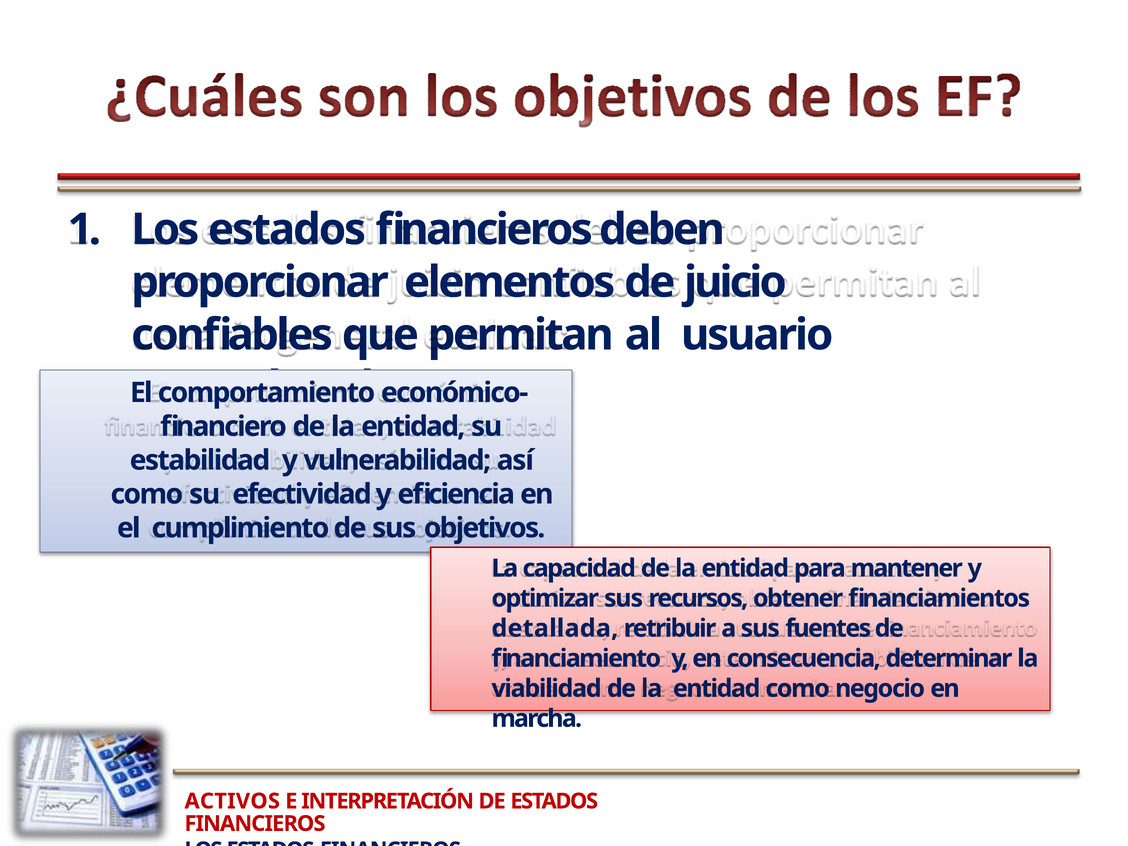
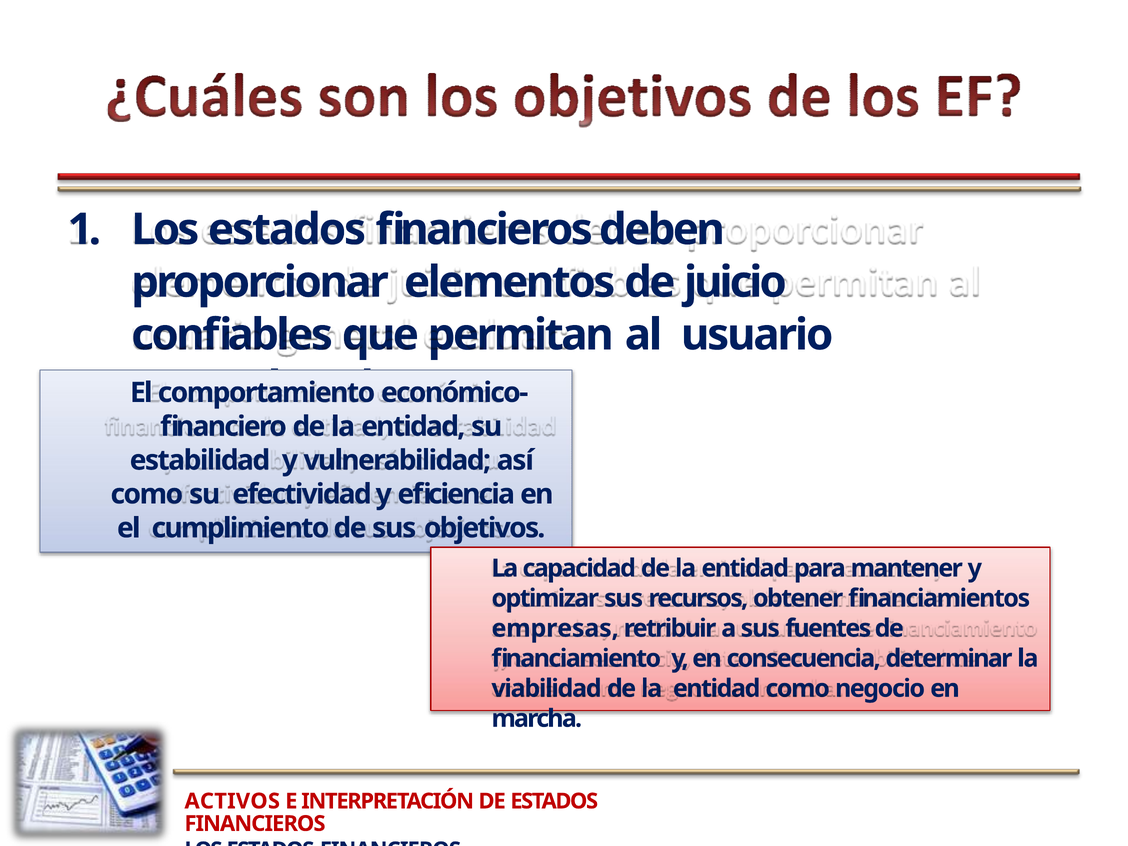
detallada: detallada -> empresas (555, 628)
